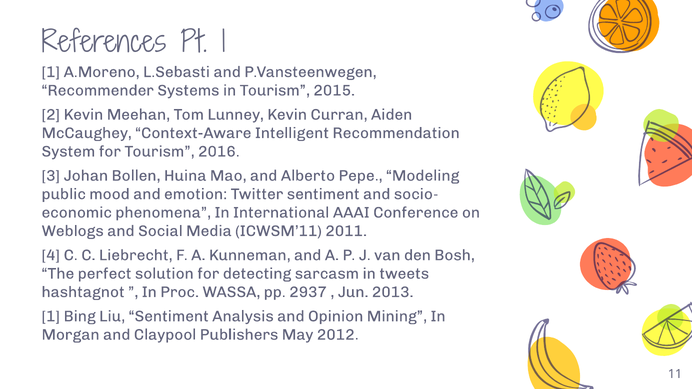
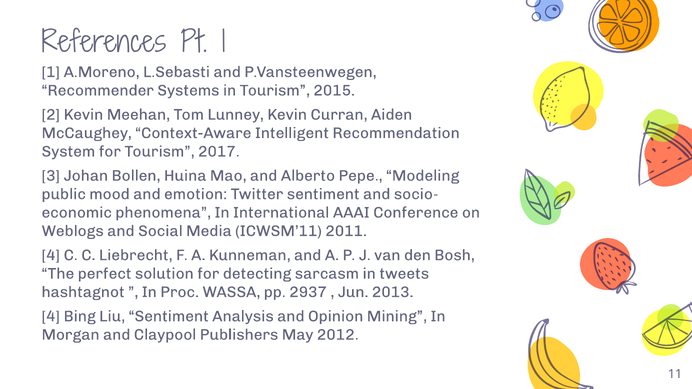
2016: 2016 -> 2017 (219, 152)
1: 1 -> 4 (51, 316)
